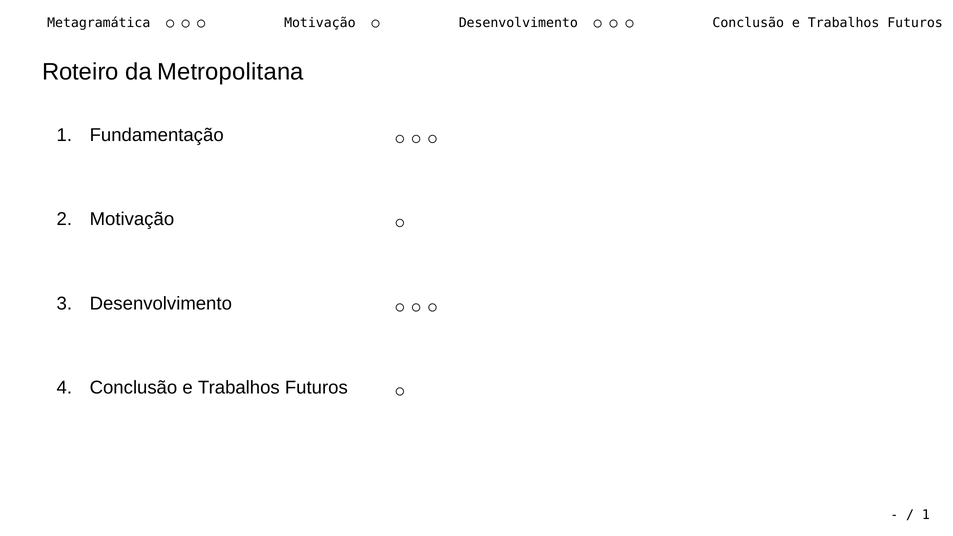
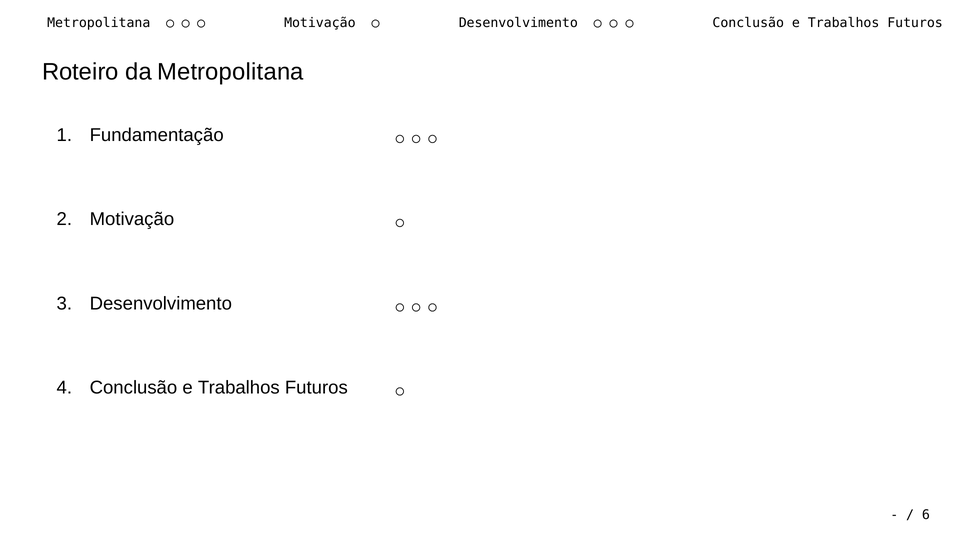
Metagramática: Metagramática -> Metropolitana (99, 23)
1: 1 -> 6 (926, 515)
